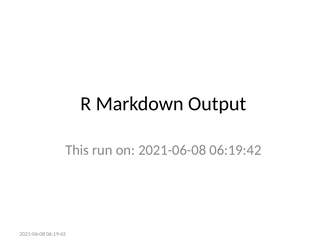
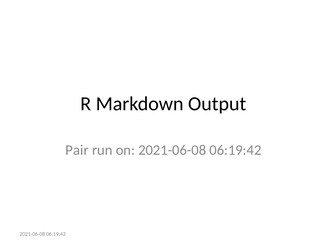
This: This -> Pair (77, 150)
